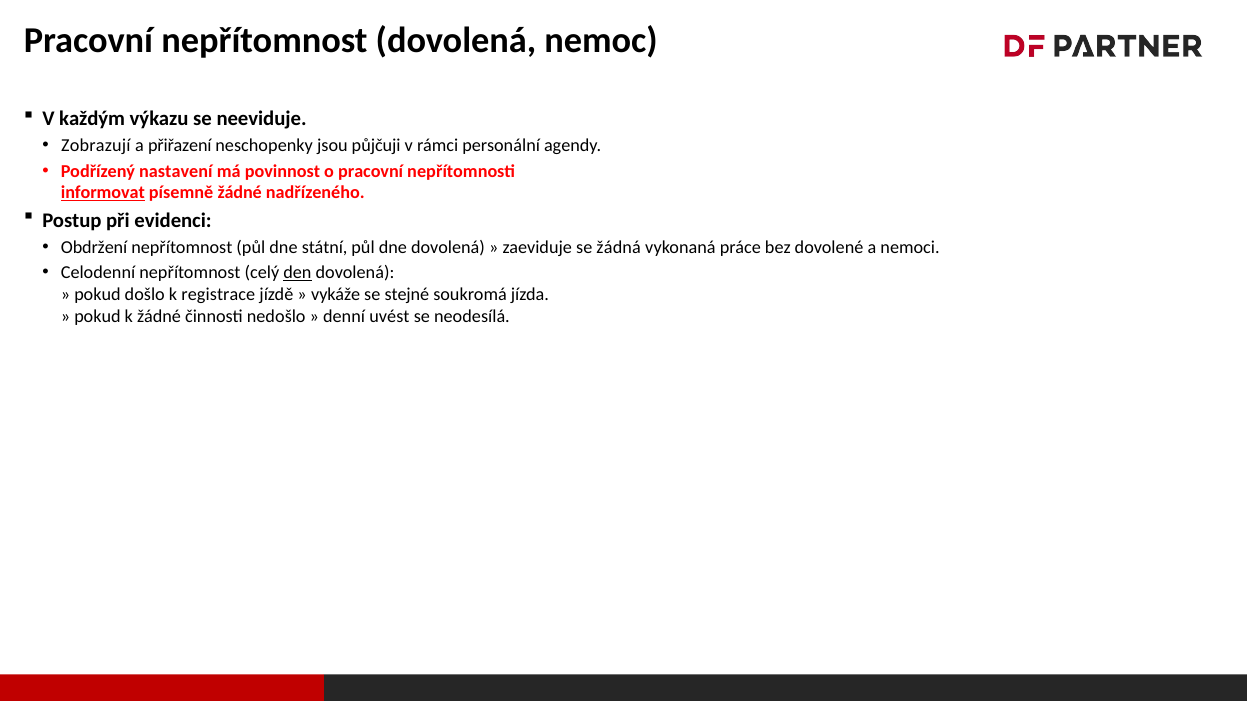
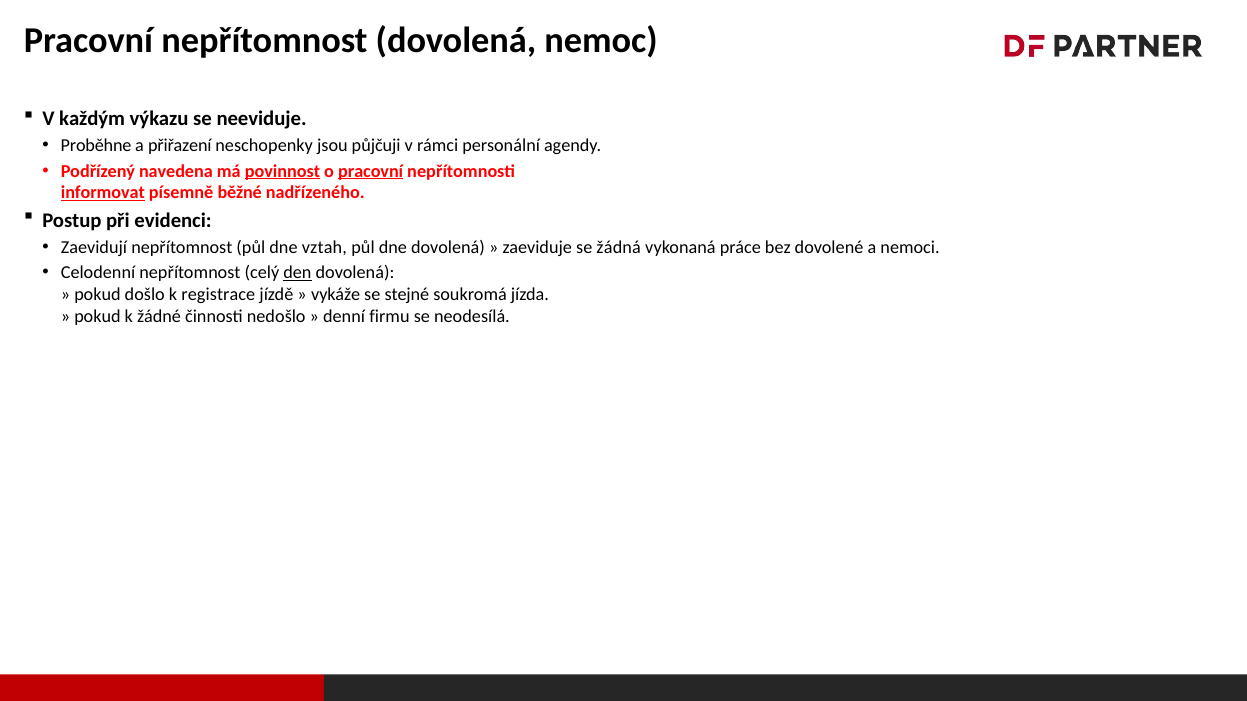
Zobrazují: Zobrazují -> Proběhne (96, 146)
nastavení: nastavení -> navedena (176, 171)
povinnost underline: none -> present (282, 171)
pracovní underline: none -> present (371, 171)
písemně žádné: žádné -> běžné (240, 193)
Obdržení: Obdržení -> Zaevidují (94, 248)
státní: státní -> vztah (324, 248)
uvést: uvést -> firmu (389, 317)
